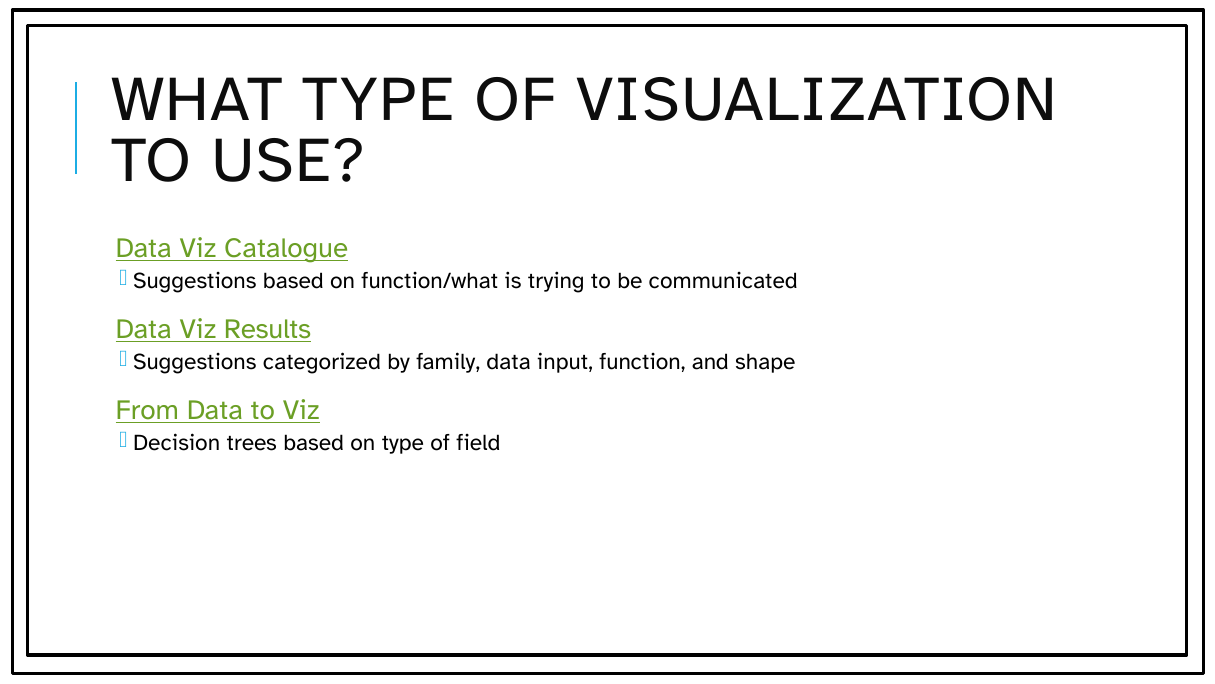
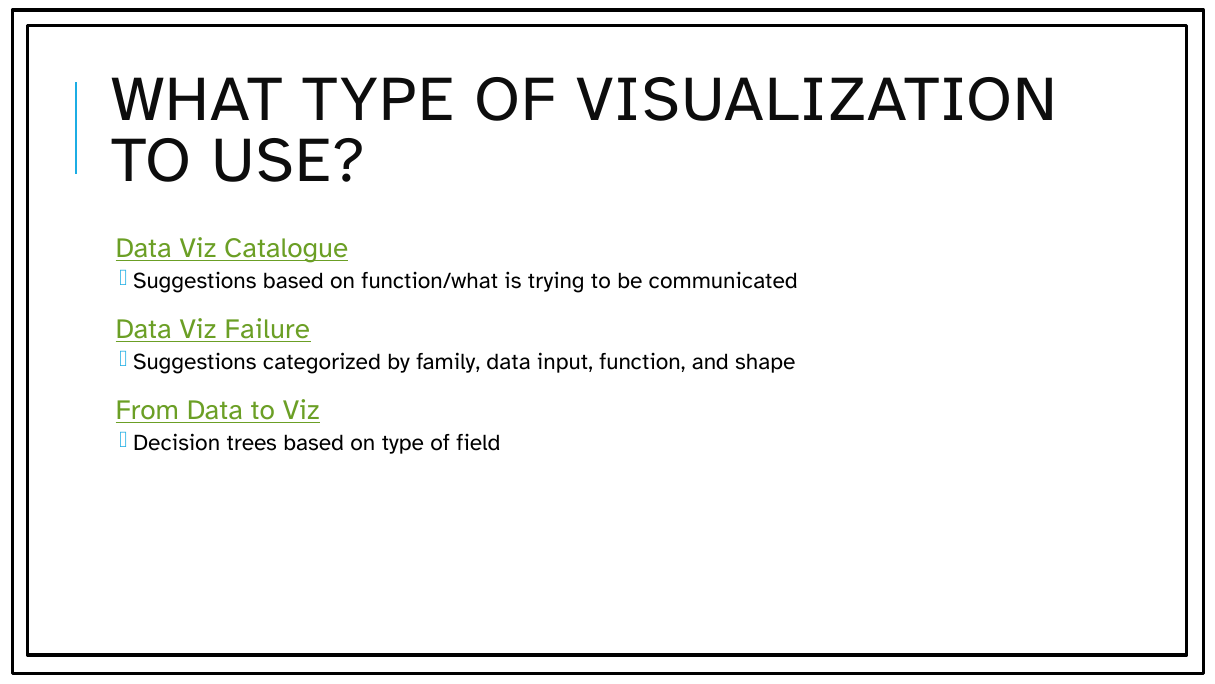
Results: Results -> Failure (267, 329)
